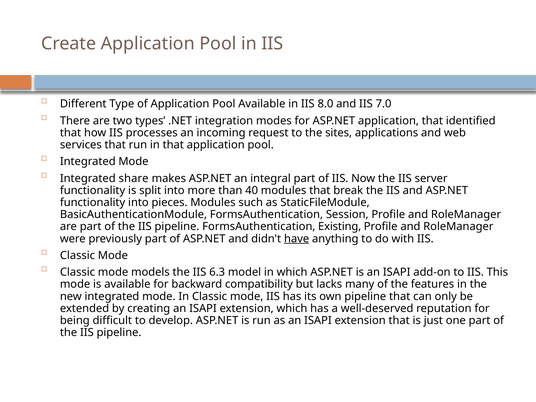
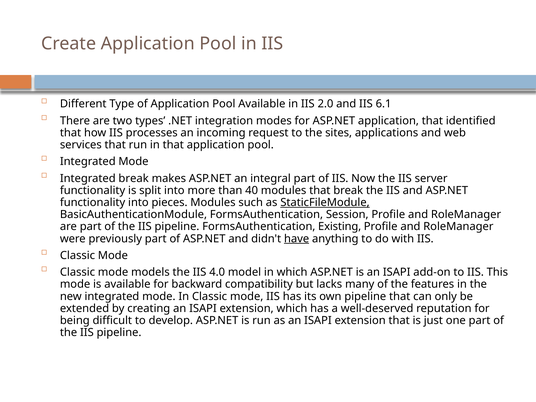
8.0: 8.0 -> 2.0 (325, 104)
7.0: 7.0 -> 6.1 (384, 104)
Integrated share: share -> break (134, 178)
StaticFileModule underline: none -> present (325, 202)
6.3: 6.3 -> 4.0 (217, 272)
